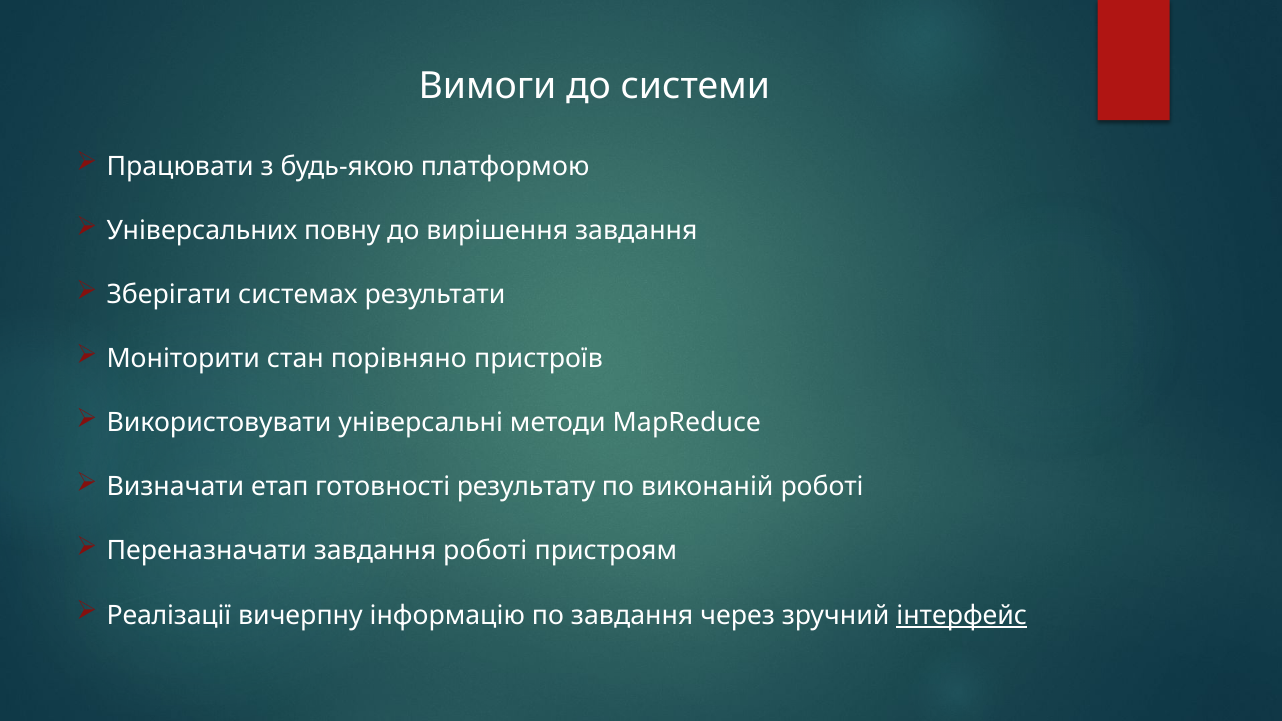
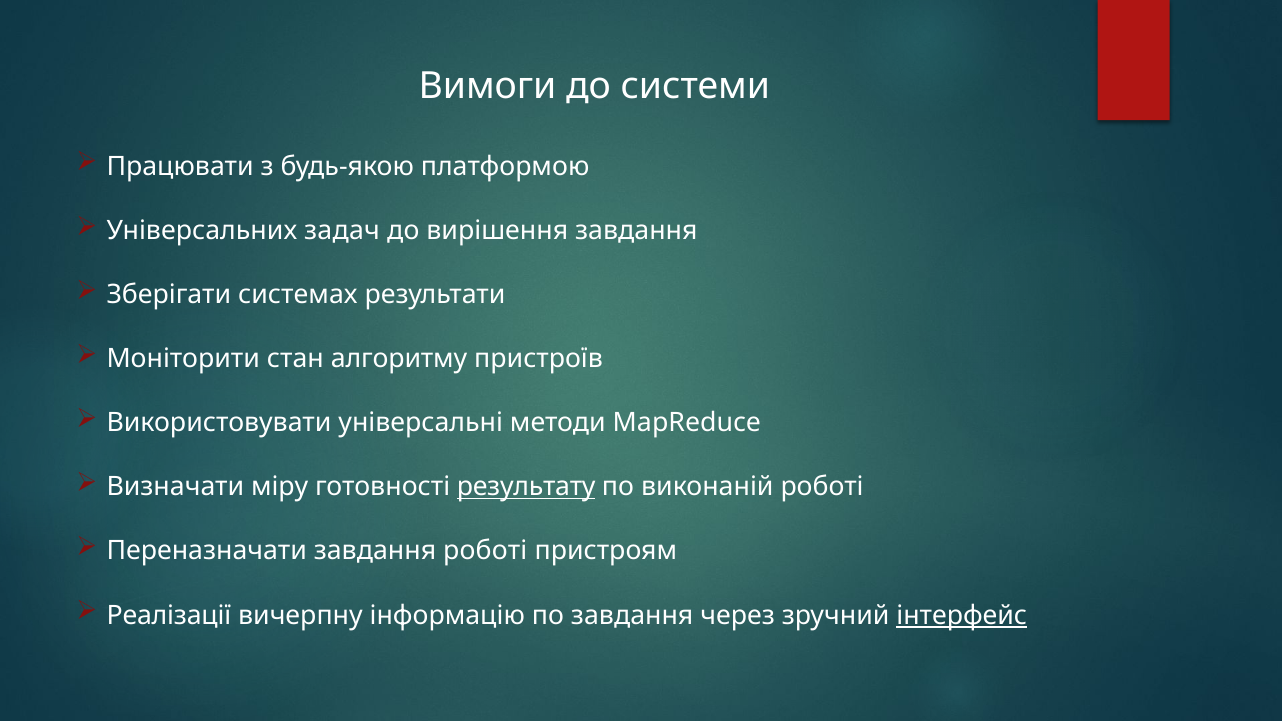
повну: повну -> задач (342, 231)
порівняно: порівняно -> алгоритму (399, 359)
етап: етап -> міру (280, 487)
результату underline: none -> present (526, 487)
